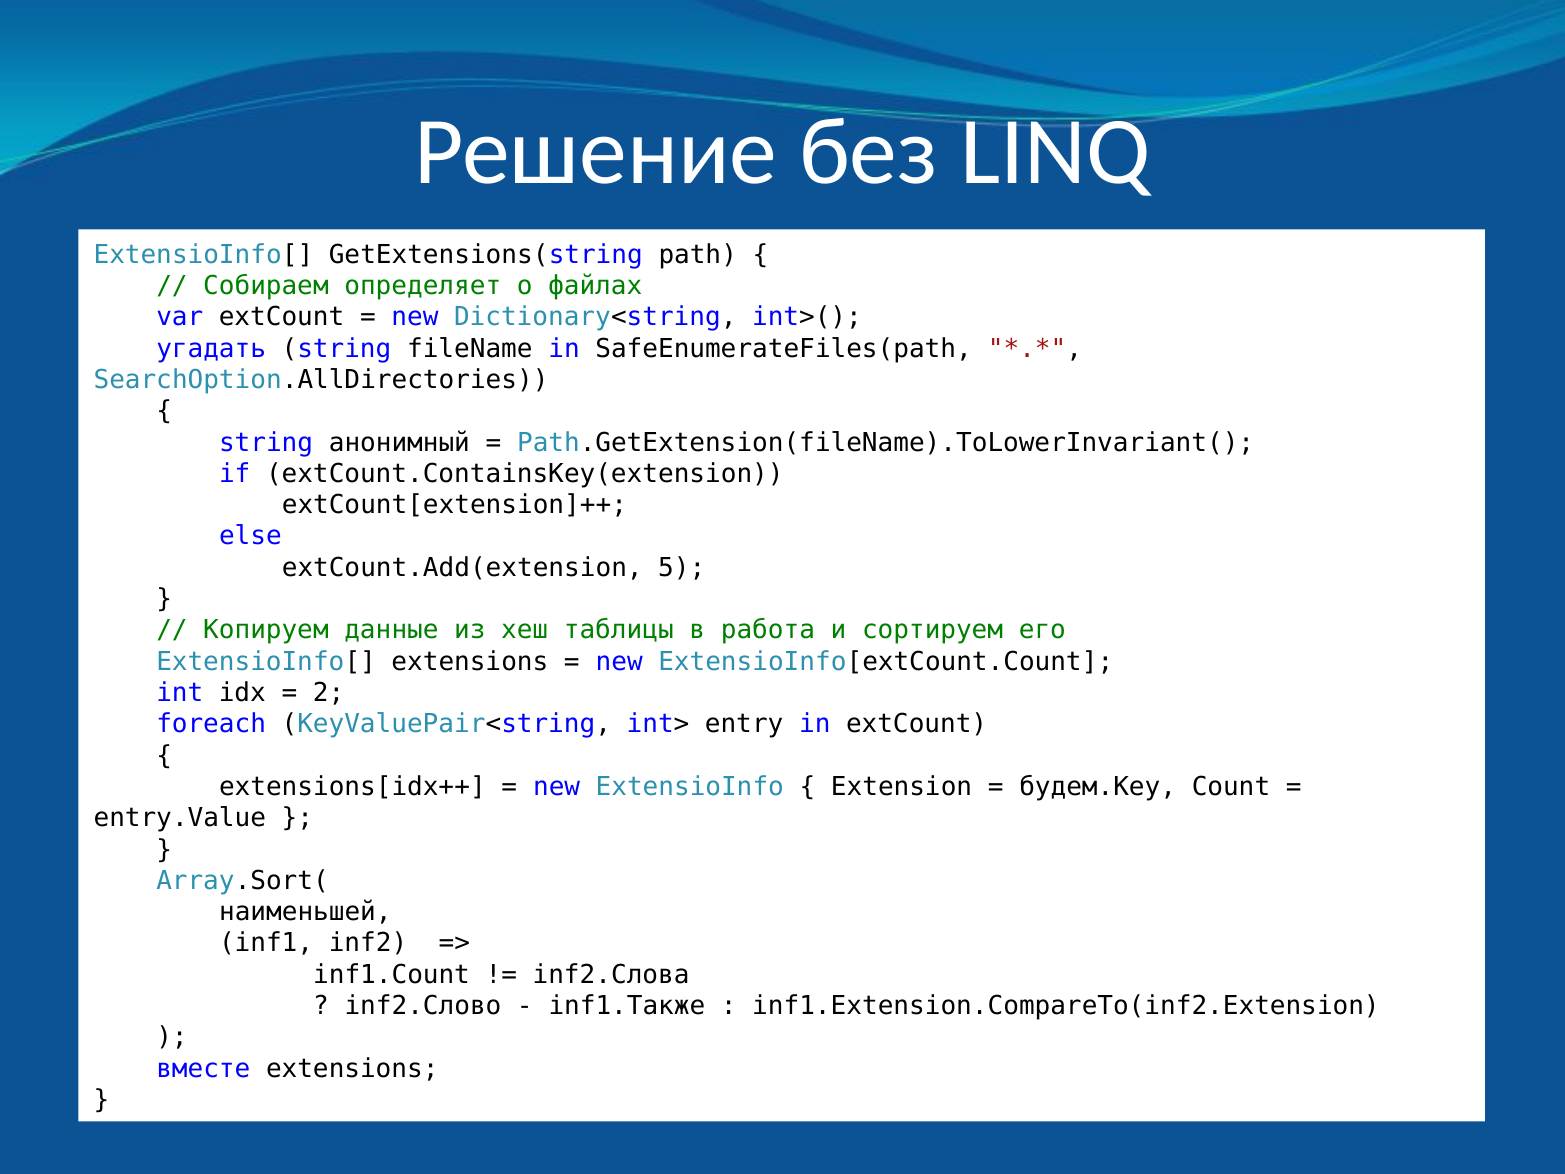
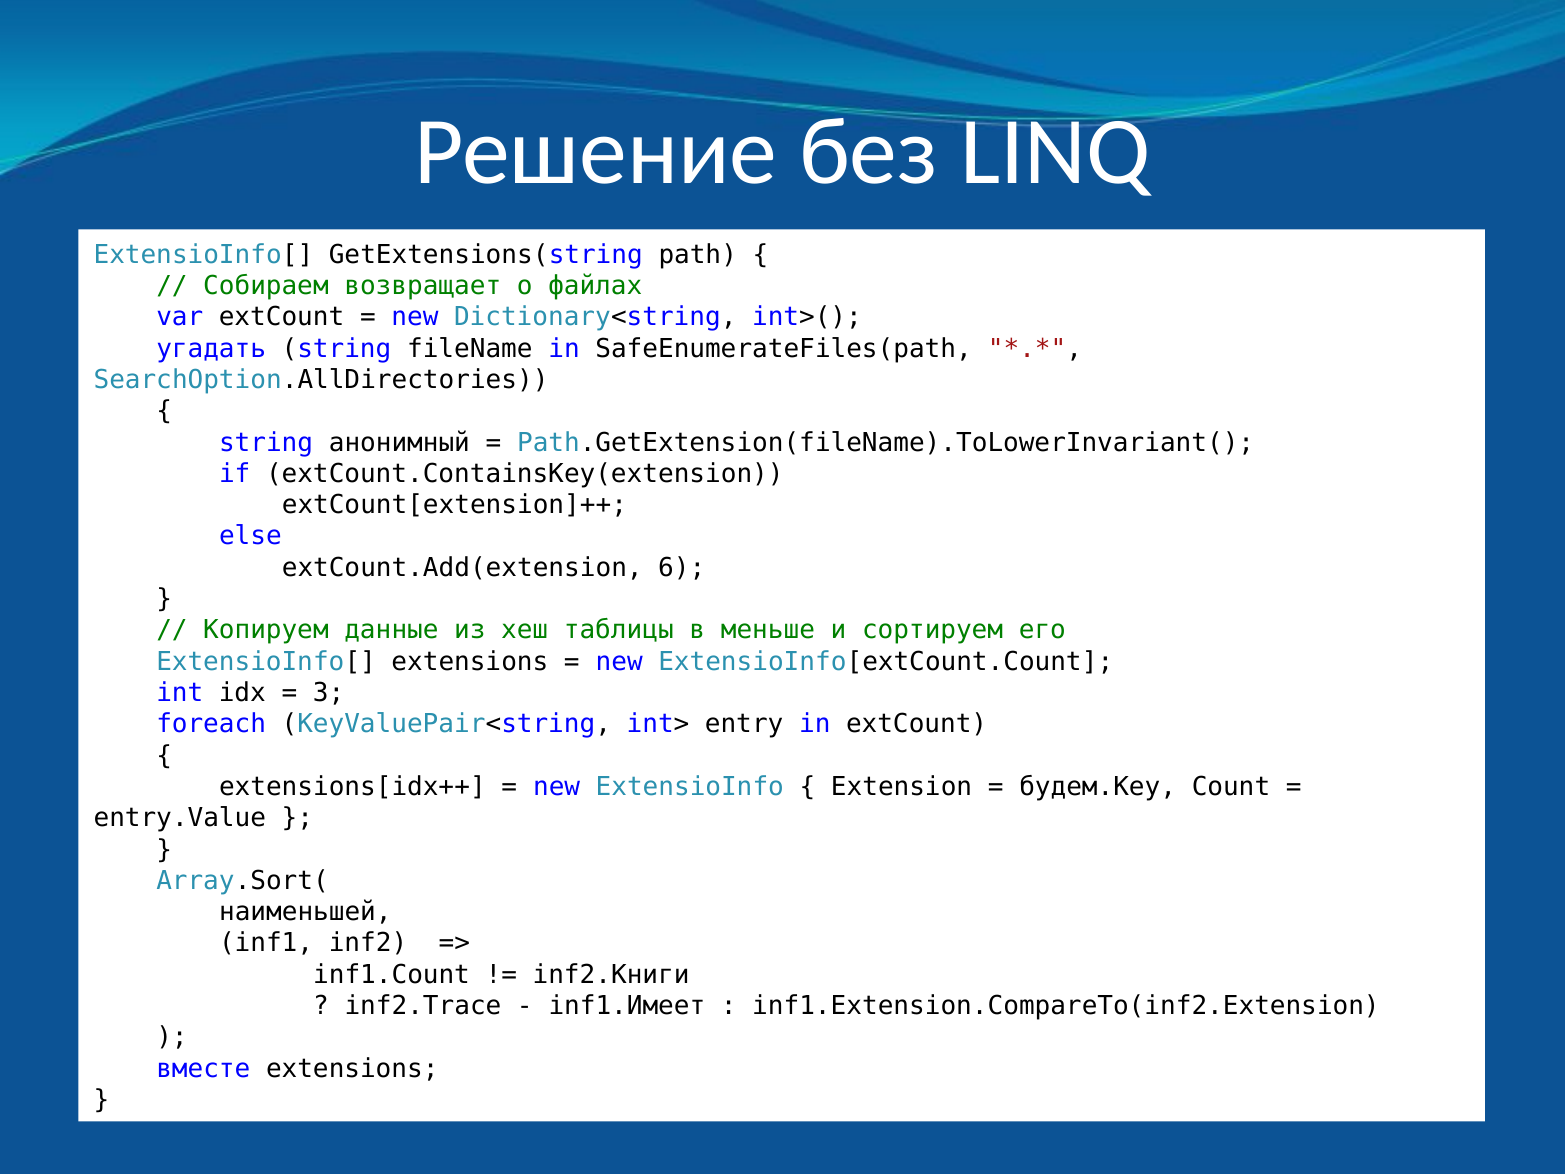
определяет: определяет -> возвращает (423, 286)
5: 5 -> 6 (682, 568)
работа: работа -> меньше (768, 630)
2: 2 -> 3 (329, 693)
inf2.Слова: inf2.Слова -> inf2.Книги (611, 974)
inf2.Слово: inf2.Слово -> inf2.Trace (423, 1006)
inf1.Также: inf1.Также -> inf1.Имеет (627, 1006)
